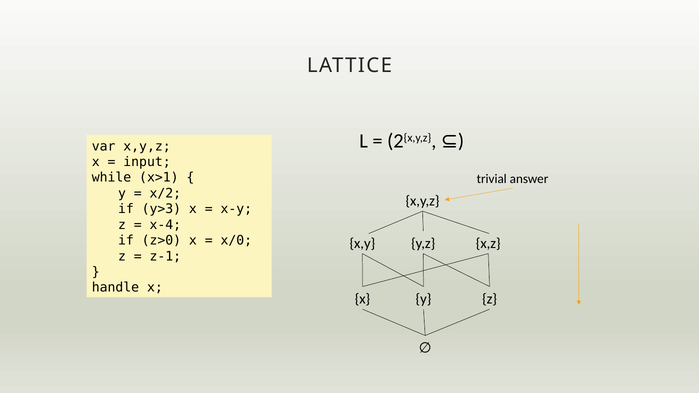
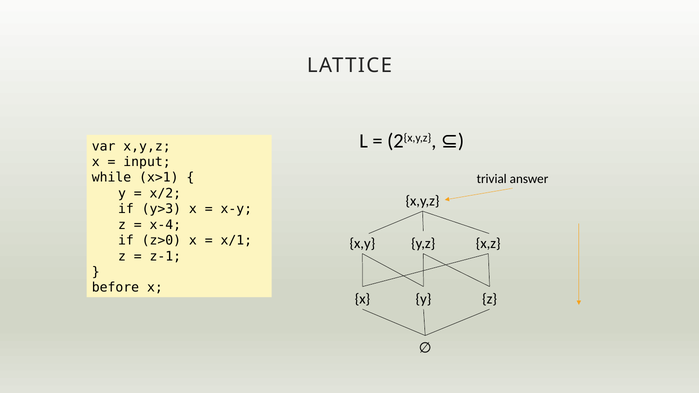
x/0: x/0 -> x/1 (236, 241)
handle: handle -> before (115, 288)
